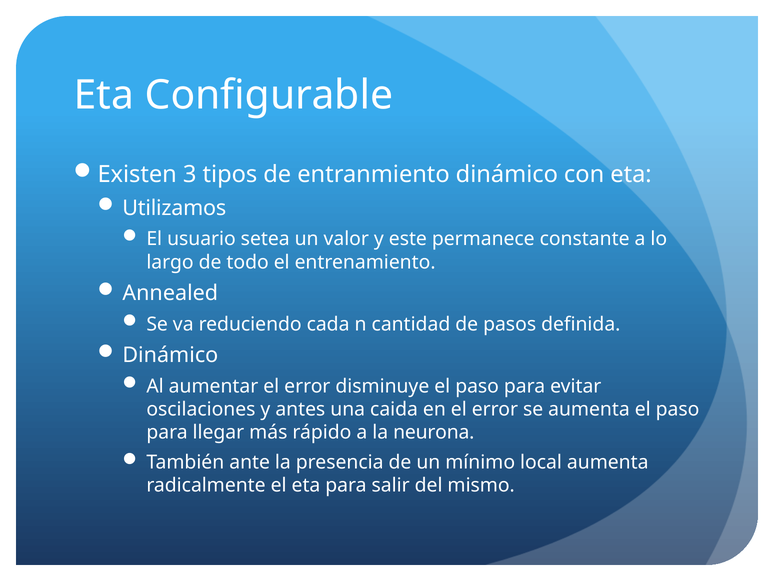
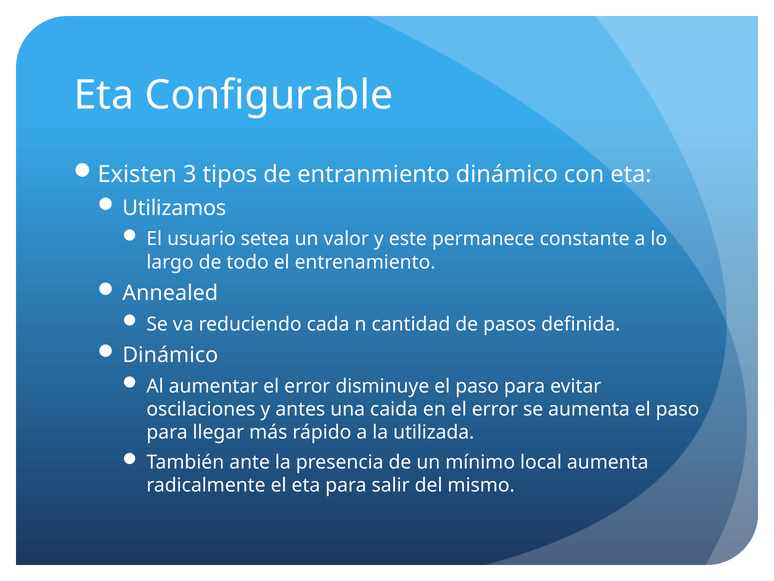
neurona: neurona -> utilizada (434, 432)
